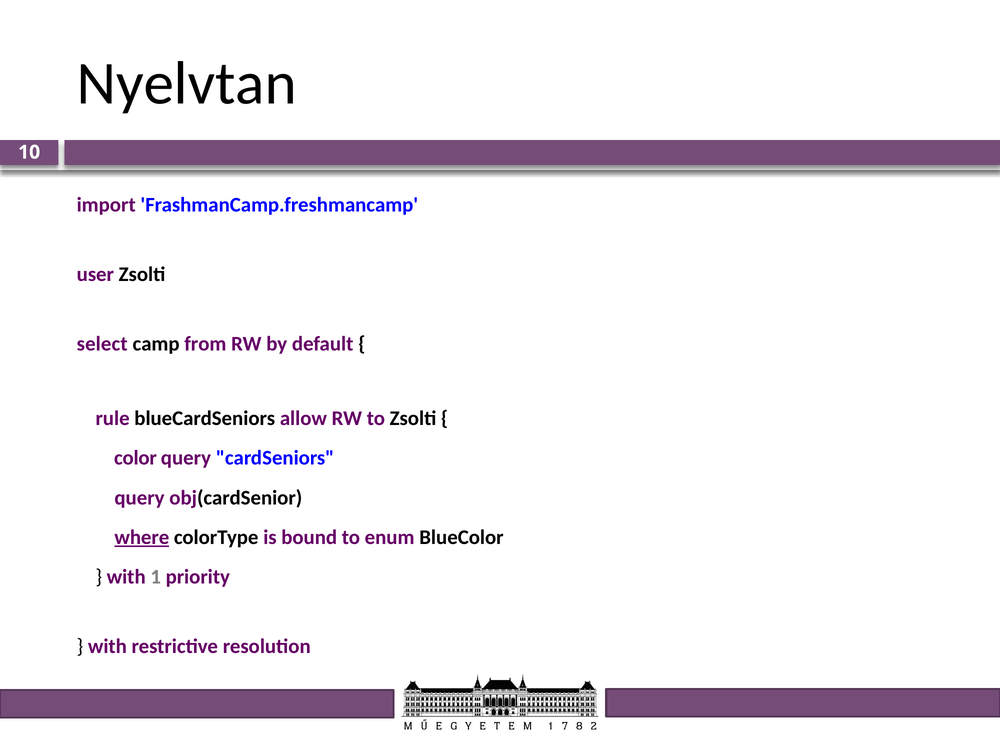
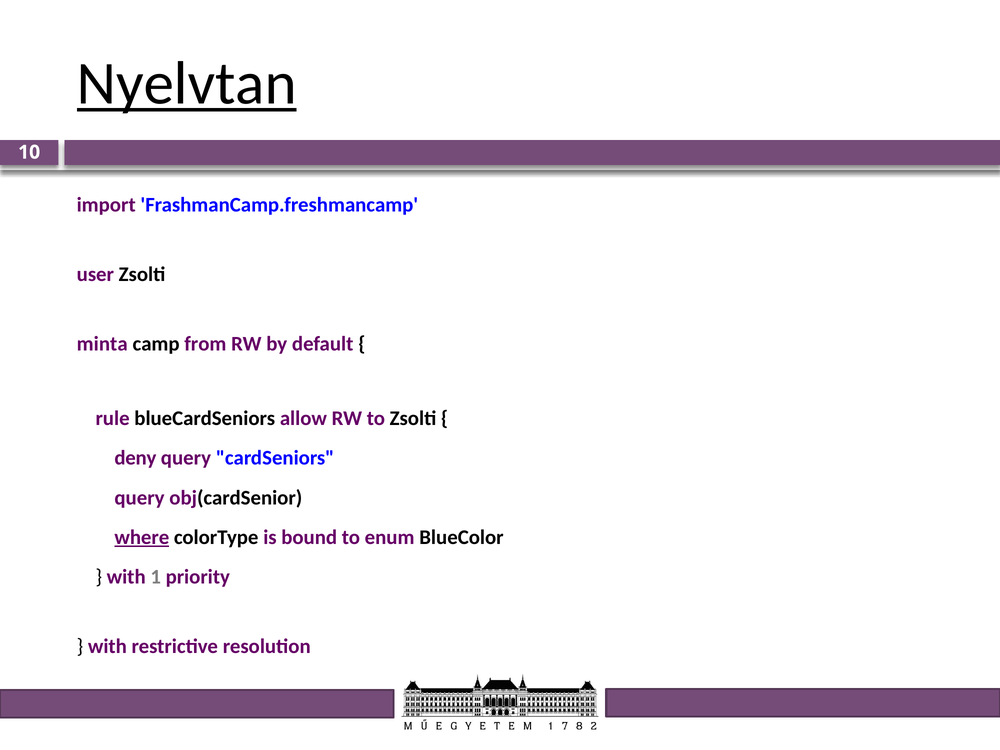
Nyelvtan underline: none -> present (187, 83)
select: select -> minta (102, 344)
color: color -> deny (135, 458)
